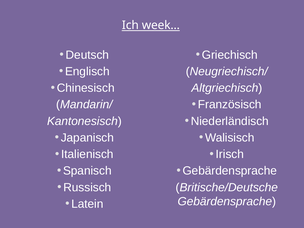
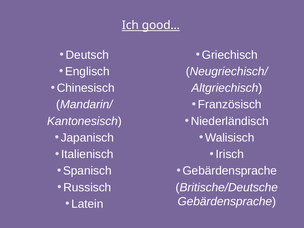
week…: week… -> good… (161, 25)
